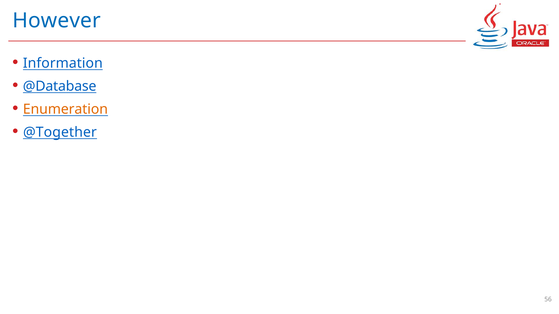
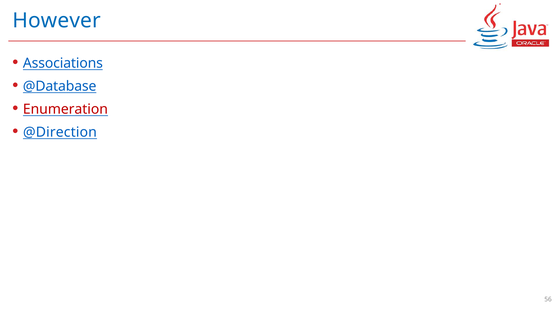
Information: Information -> Associations (63, 63)
Enumeration colour: orange -> red (65, 109)
@Together: @Together -> @Direction (60, 132)
